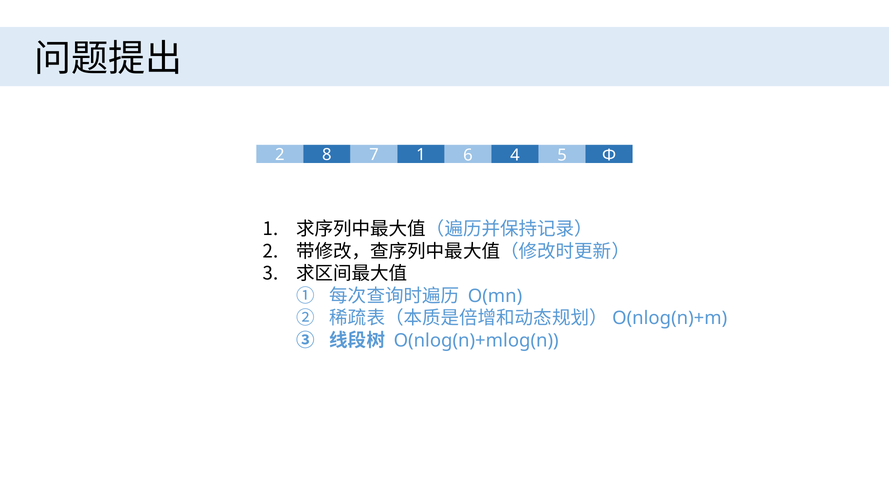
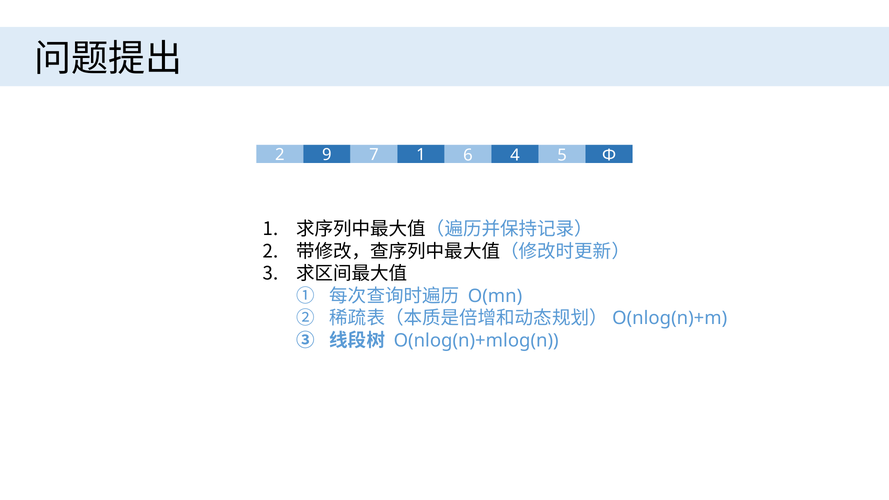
8: 8 -> 9 (327, 155)
